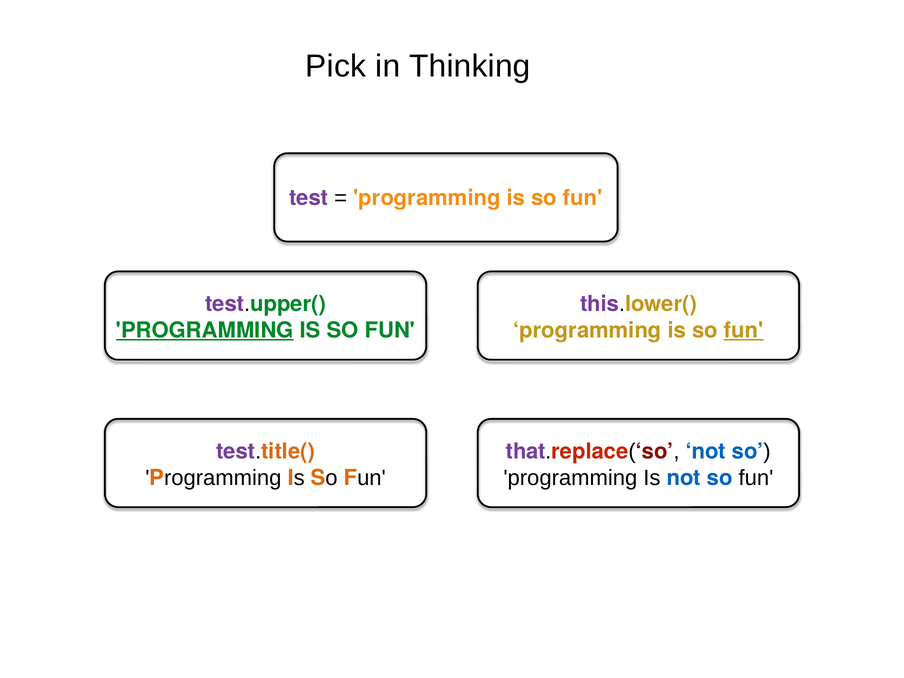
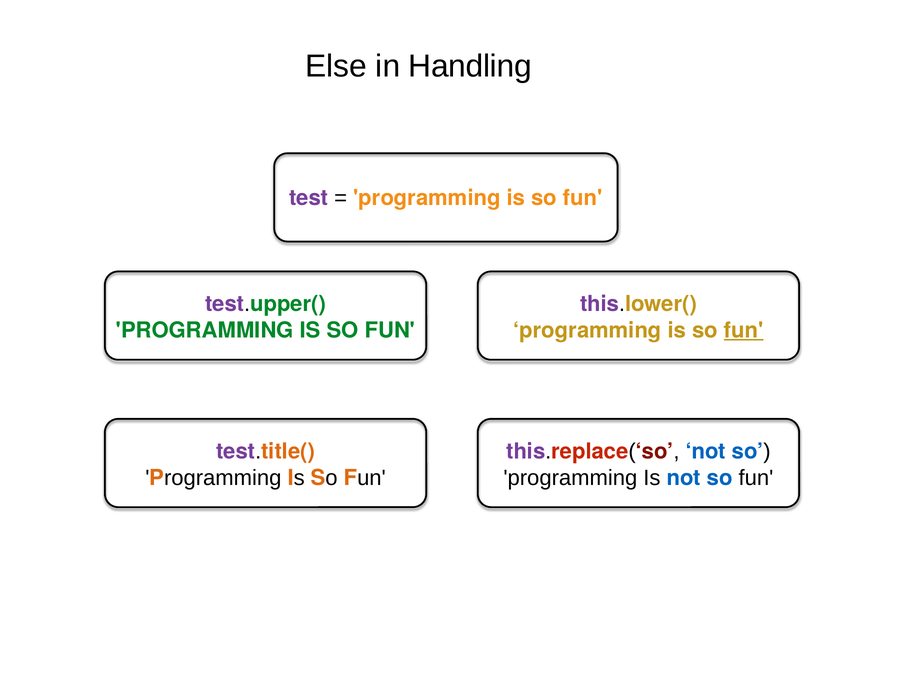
Pick: Pick -> Else (336, 66)
Thinking: Thinking -> Handling (470, 66)
PROGRAMMING underline: present -> none (205, 330)
that: that -> this (526, 451)
